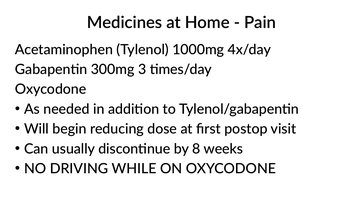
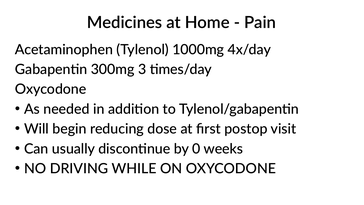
8: 8 -> 0 (196, 149)
